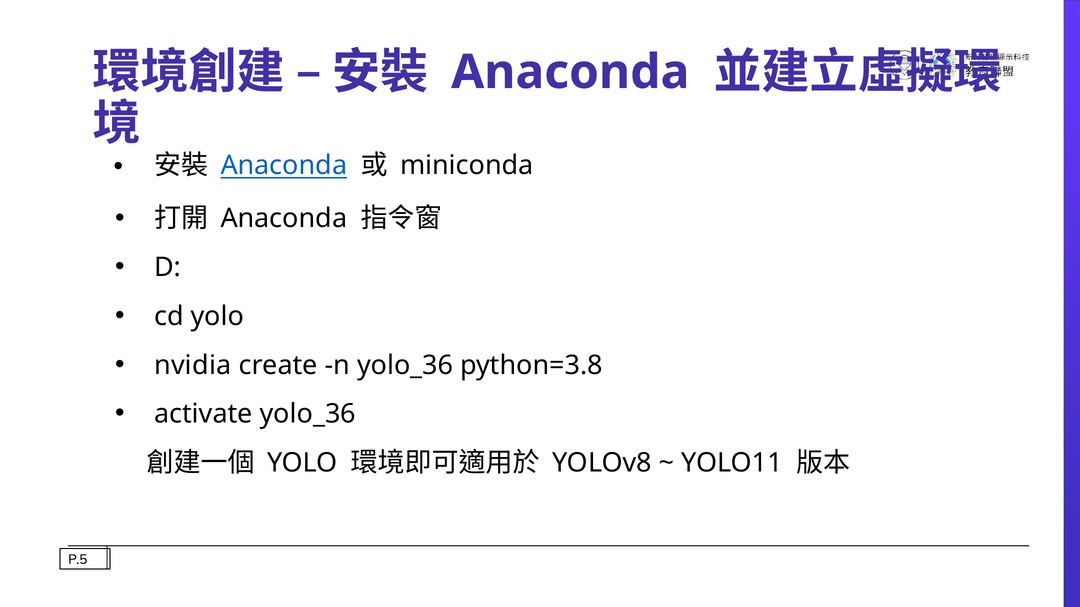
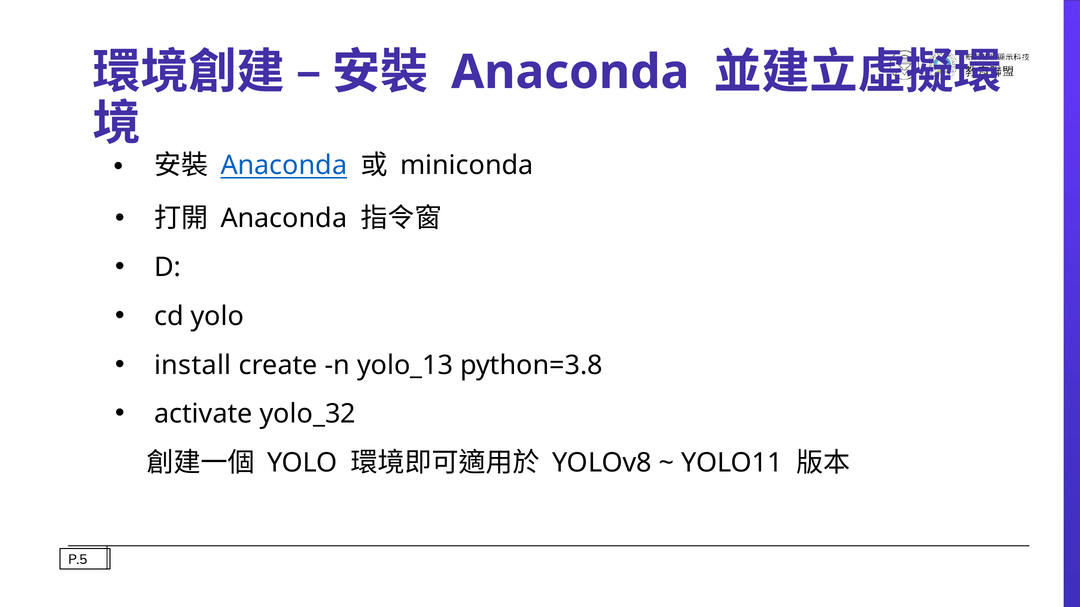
nvidia: nvidia -> install (193, 365)
n yolo_36: yolo_36 -> yolo_13 (405, 365)
activate yolo_36: yolo_36 -> yolo_32 (308, 414)
